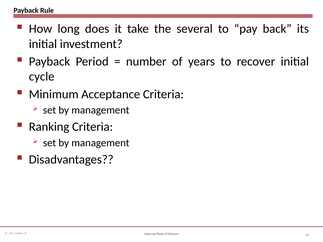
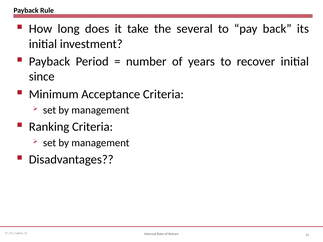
cycle: cycle -> since (42, 77)
